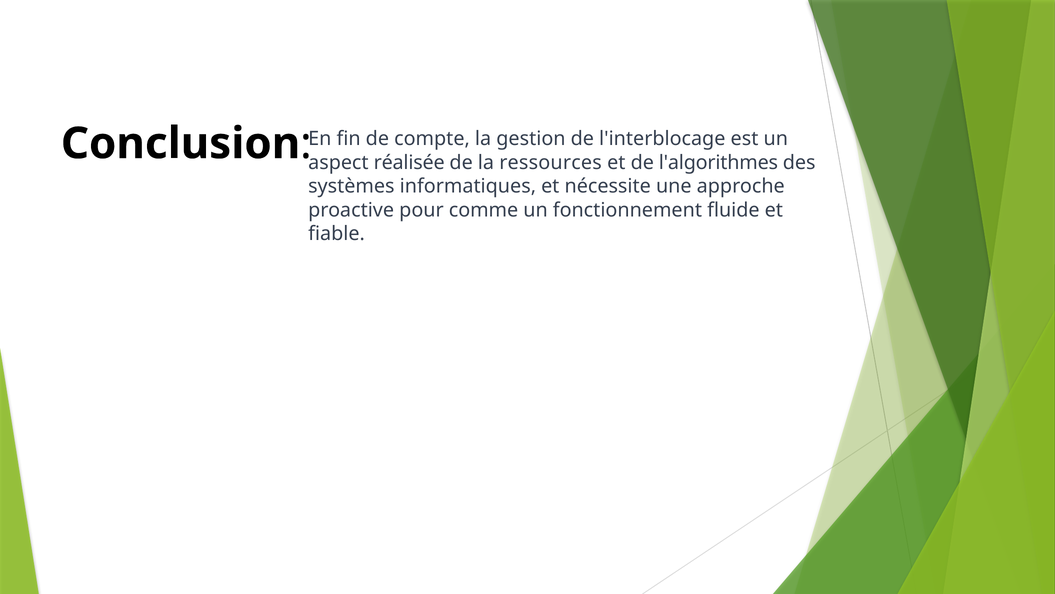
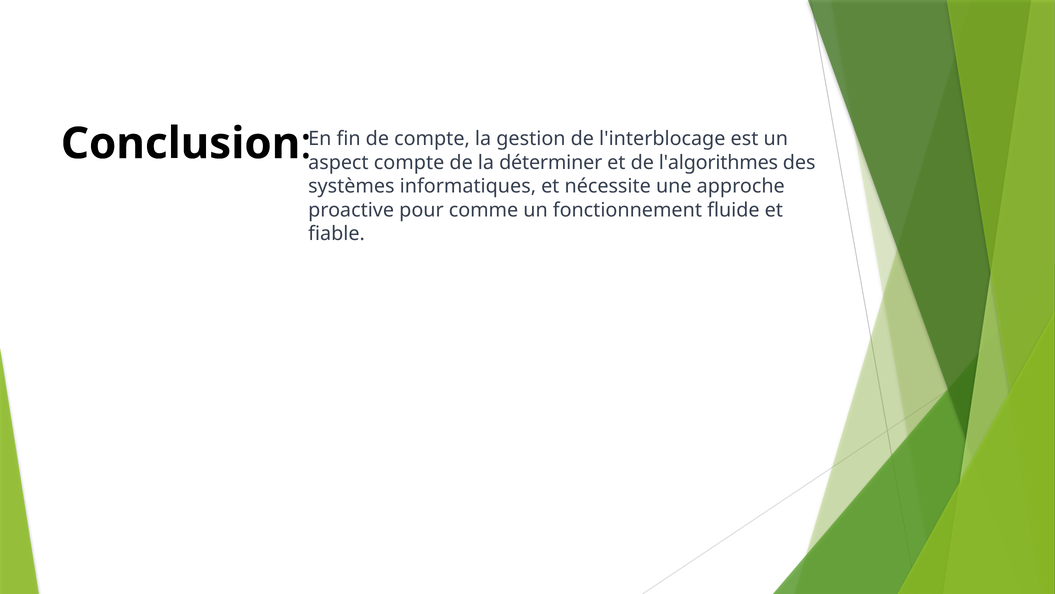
réalisée: réalisée -> compte (409, 162)
ressources: ressources -> déterminer (551, 162)
